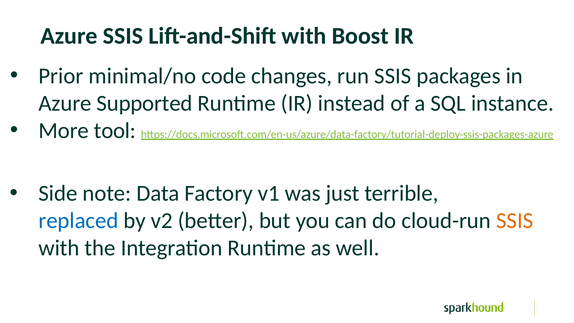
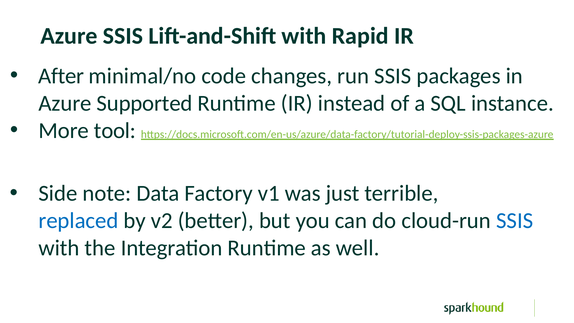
Boost: Boost -> Rapid (360, 36)
Prior: Prior -> After (61, 76)
SSIS colour: orange -> blue (515, 221)
